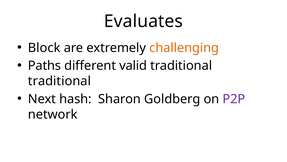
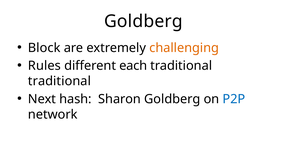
Evaluates: Evaluates -> Goldberg (143, 21)
Paths: Paths -> Rules (44, 66)
valid: valid -> each (133, 66)
P2P colour: purple -> blue (234, 99)
